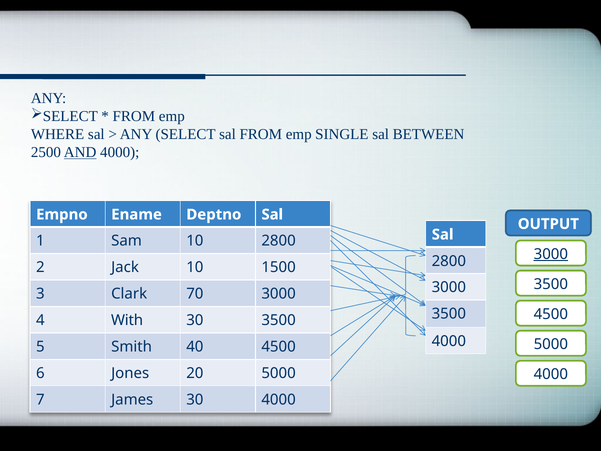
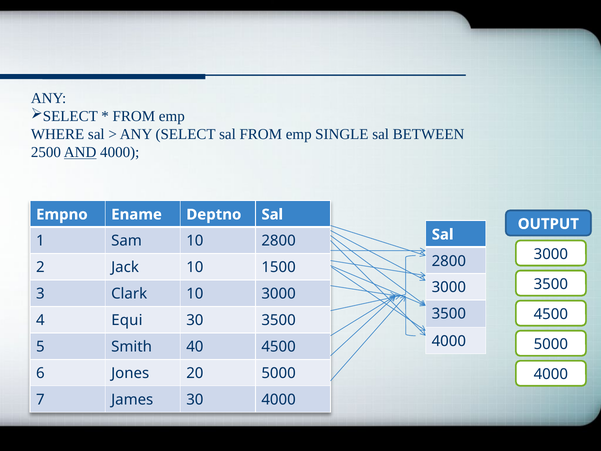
3000 underline: present -> none (551, 254)
Clark 70: 70 -> 10 (195, 294)
With: With -> Equi (127, 320)
